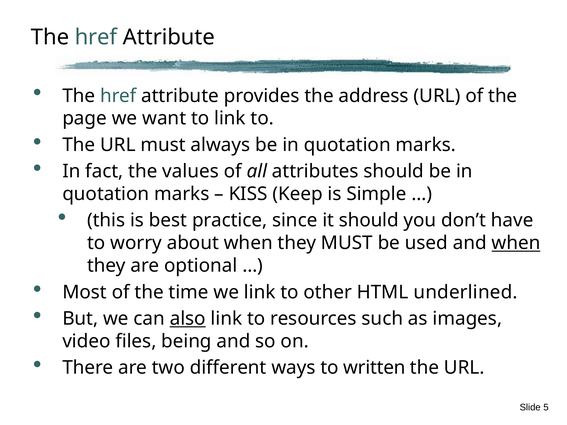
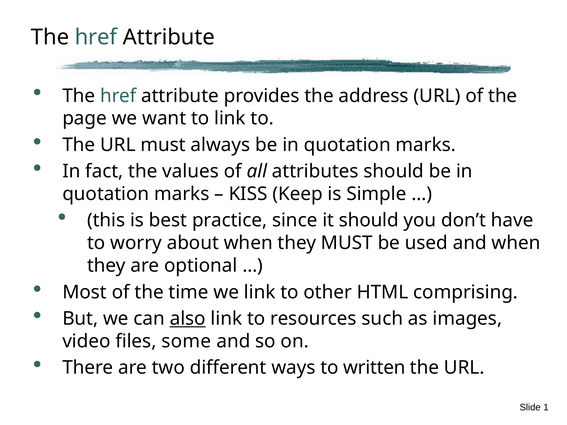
when underline: present -> none (516, 243)
underlined: underlined -> comprising (466, 292)
being: being -> some (186, 341)
5: 5 -> 1 (546, 408)
